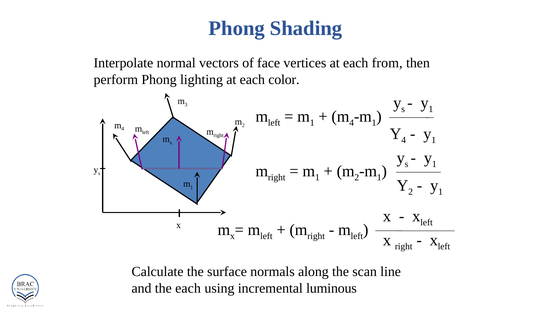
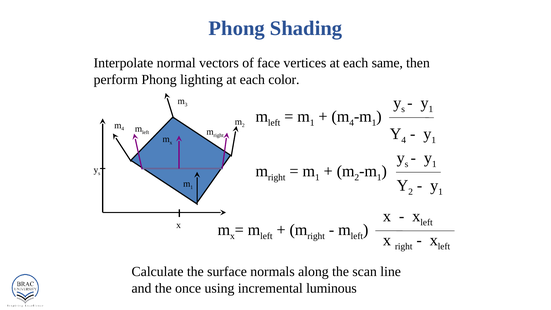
from: from -> same (387, 63)
the each: each -> once (188, 288)
